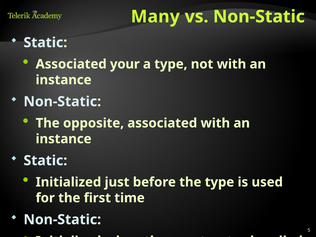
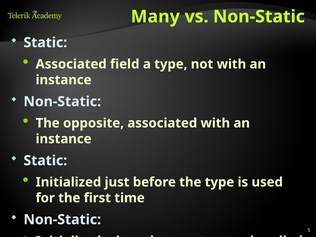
your: your -> field (125, 64)
